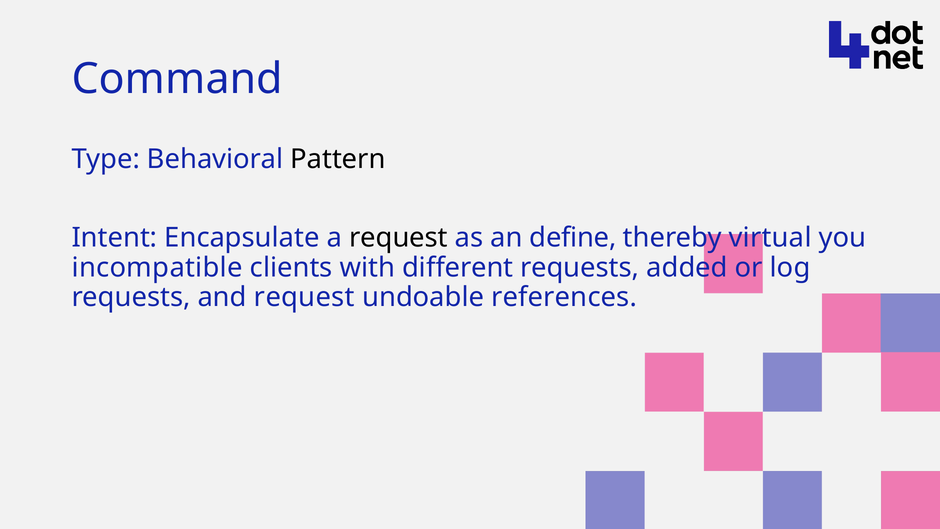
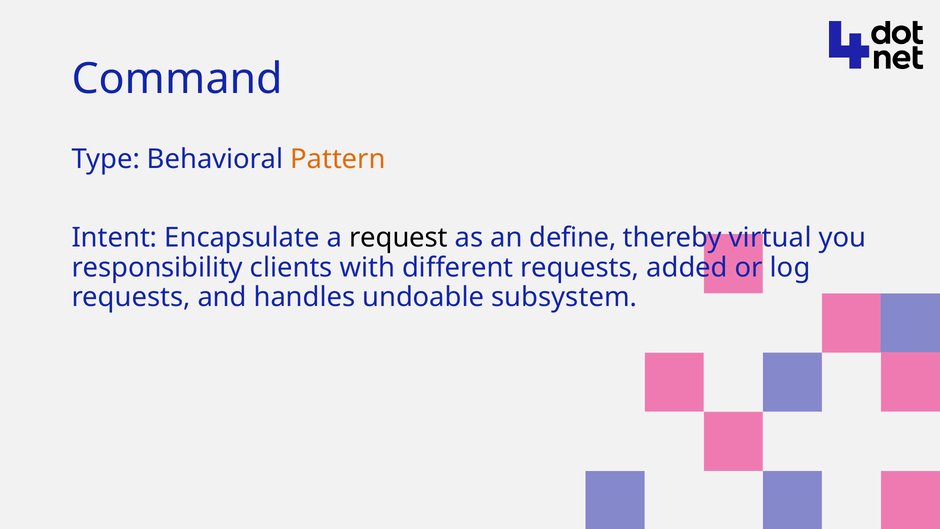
Pattern colour: black -> orange (338, 159)
incompatible: incompatible -> responsibility (157, 267)
and request: request -> handles (304, 297)
references: references -> subsystem (564, 297)
